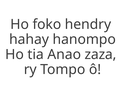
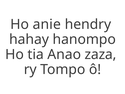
foko: foko -> anie (47, 24)
